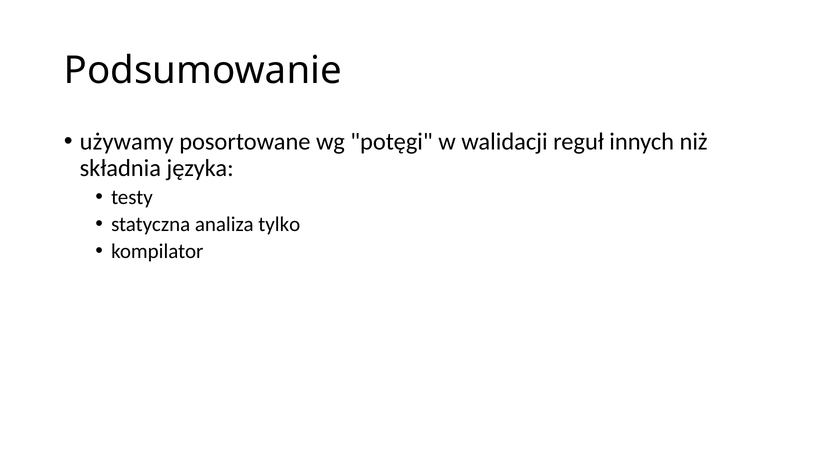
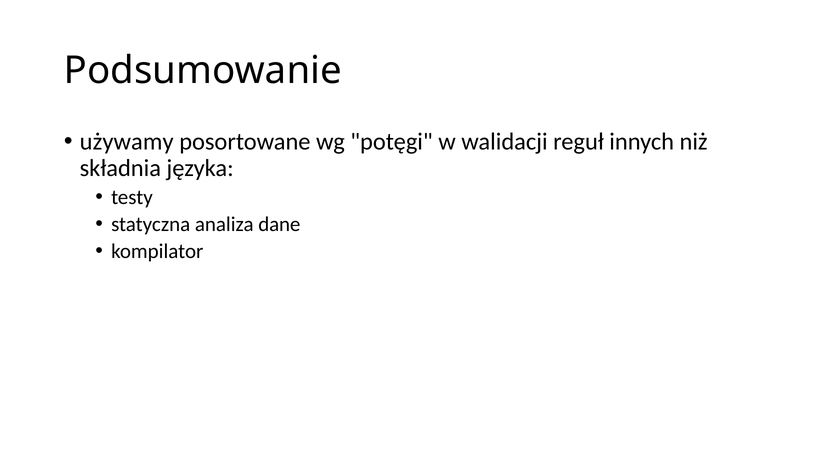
tylko: tylko -> dane (279, 224)
